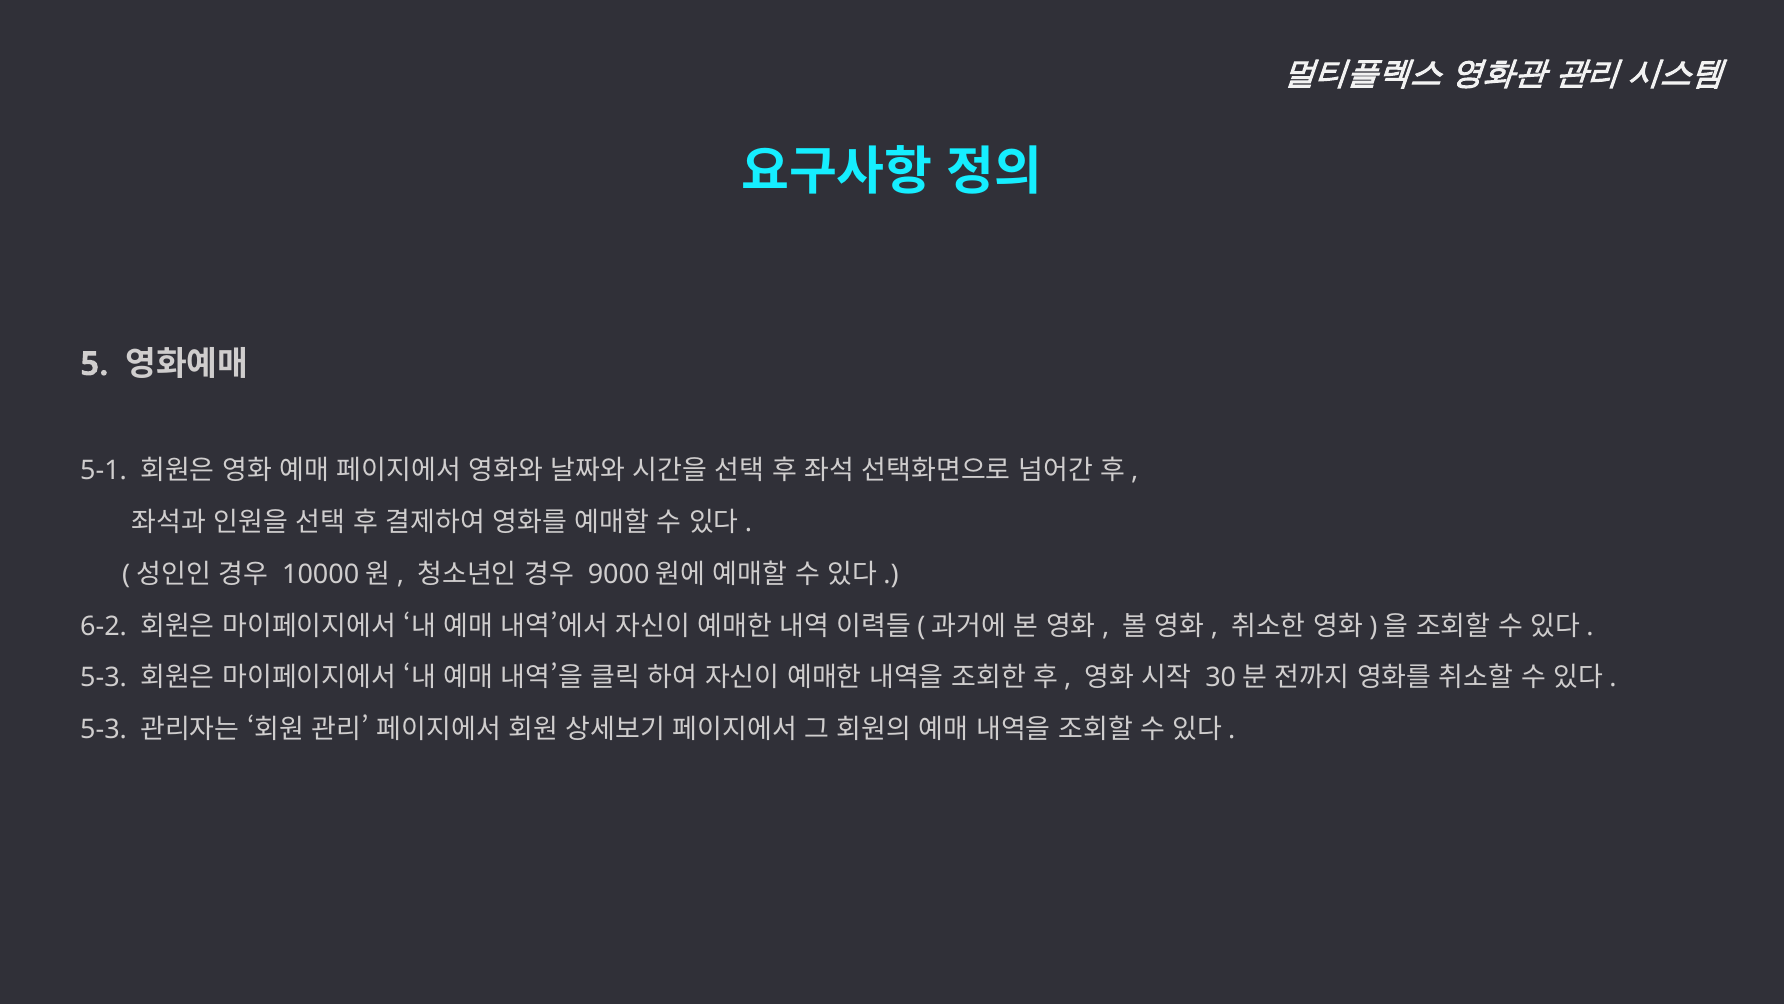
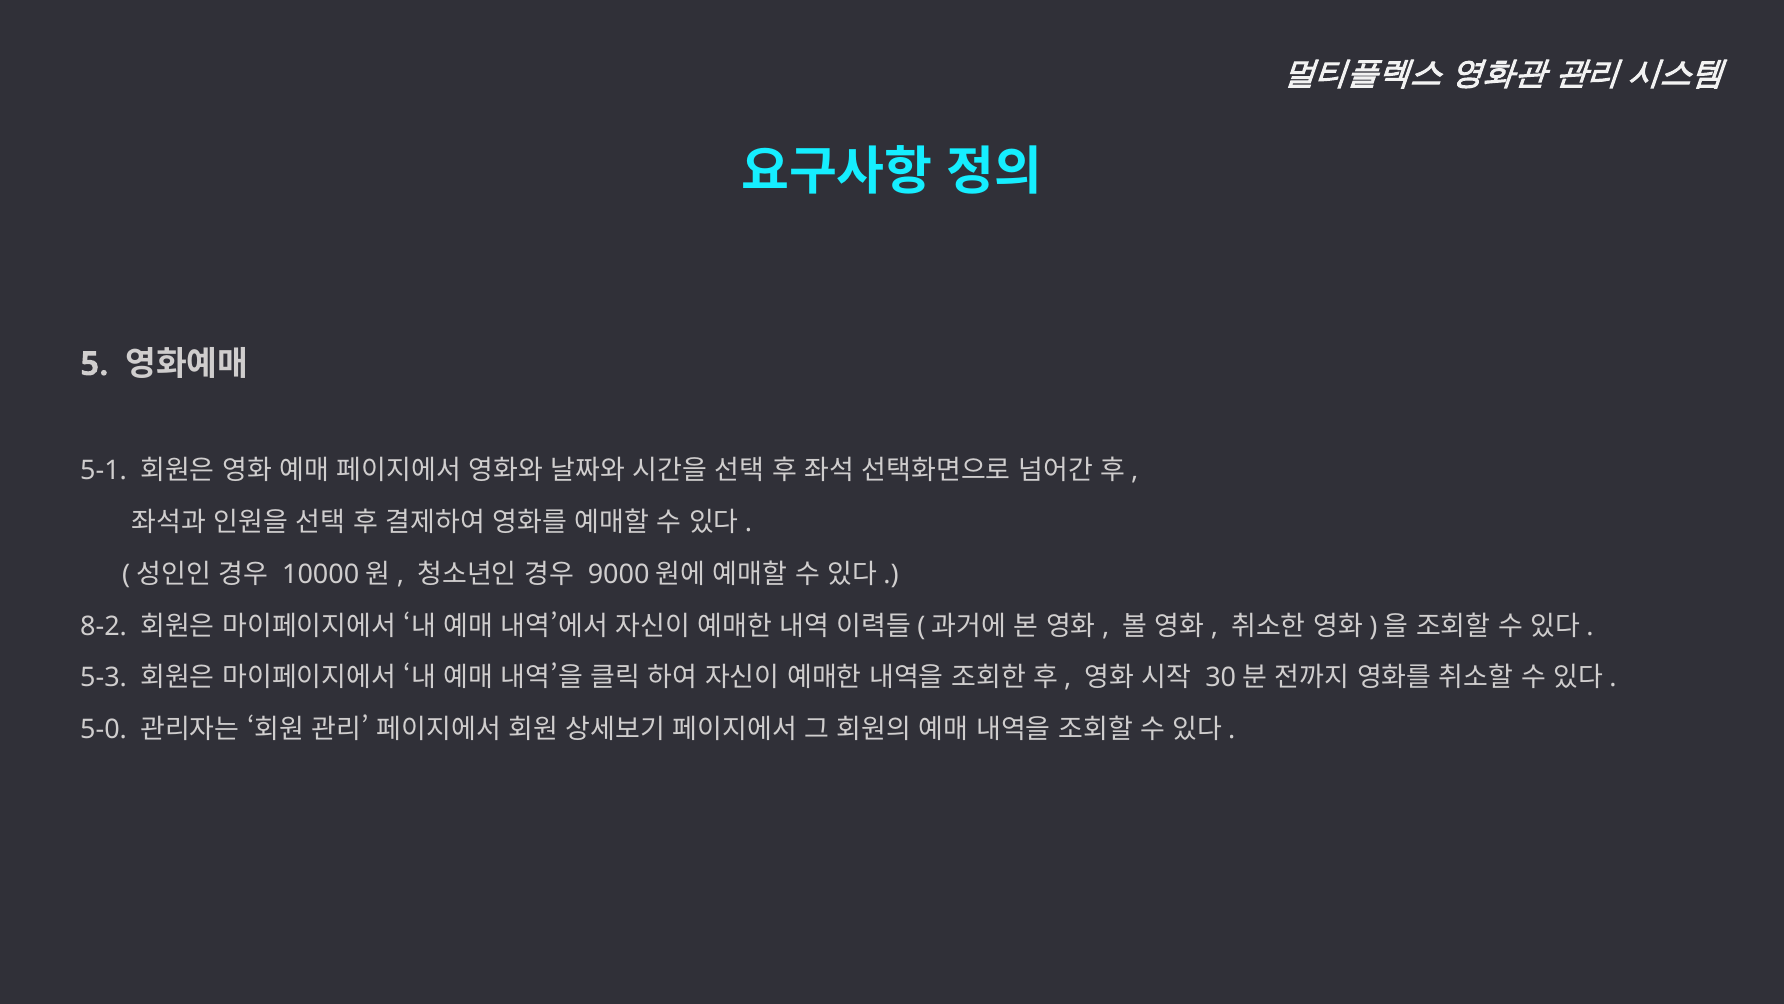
6-2: 6-2 -> 8-2 (104, 626)
5-3: 5-3 -> 5-0 (104, 729)
